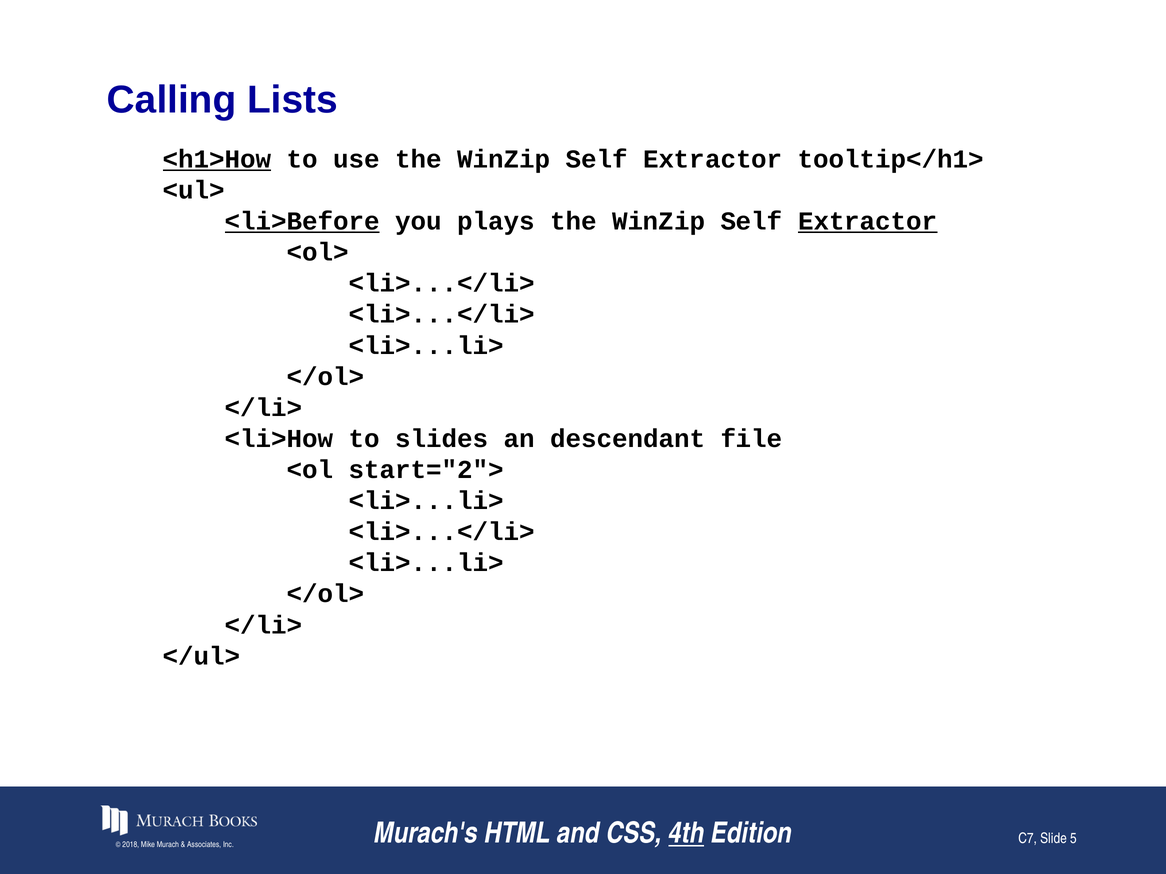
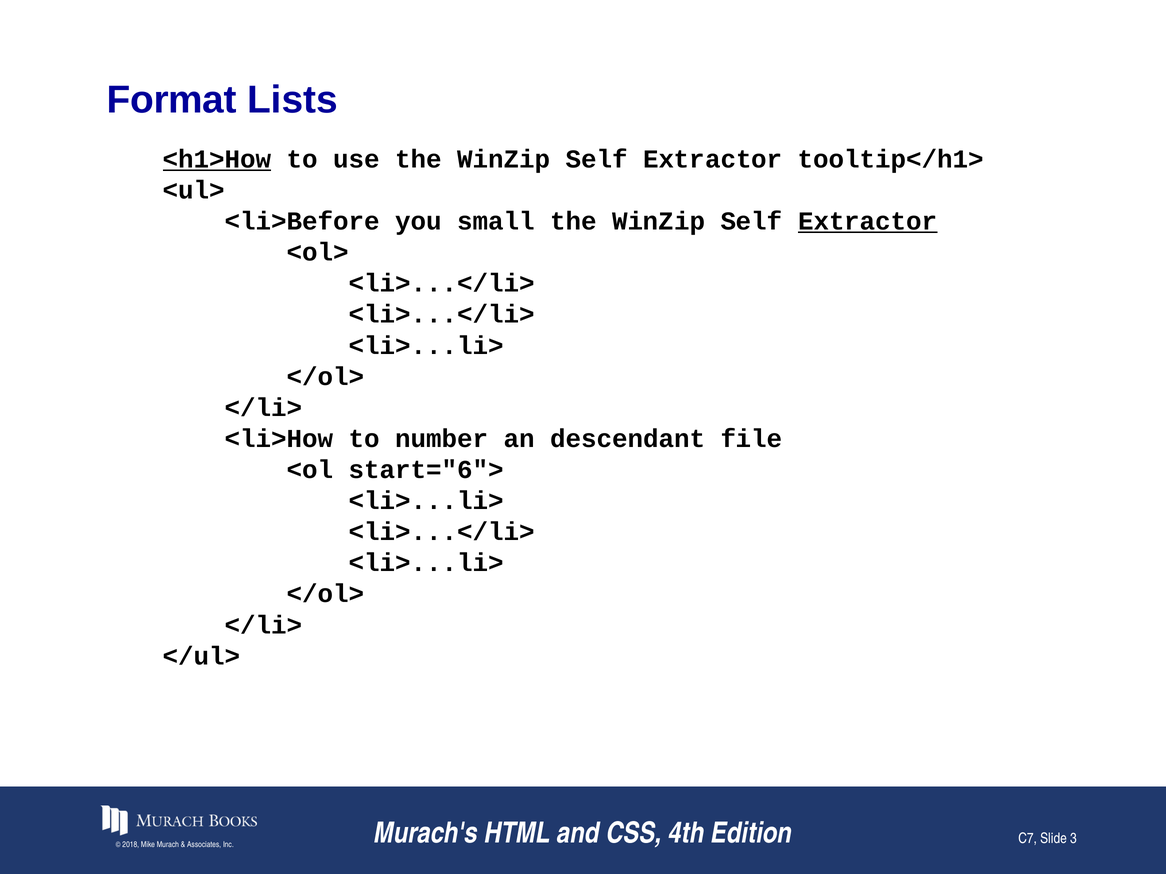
Calling: Calling -> Format (172, 100)
<li>Before underline: present -> none (302, 221)
plays: plays -> small (496, 221)
slides: slides -> number (442, 439)
start="2">: start="2"> -> start="6"> (426, 470)
4th underline: present -> none (686, 834)
5: 5 -> 3 (1073, 839)
